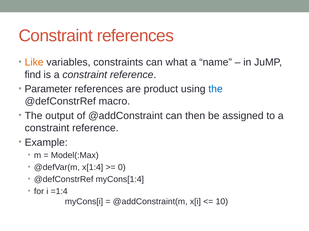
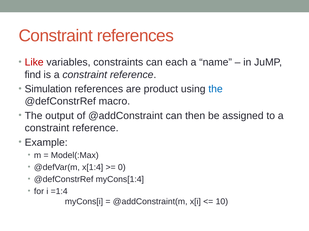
Like colour: orange -> red (34, 63)
what: what -> each (177, 63)
Parameter: Parameter -> Simulation (48, 89)
